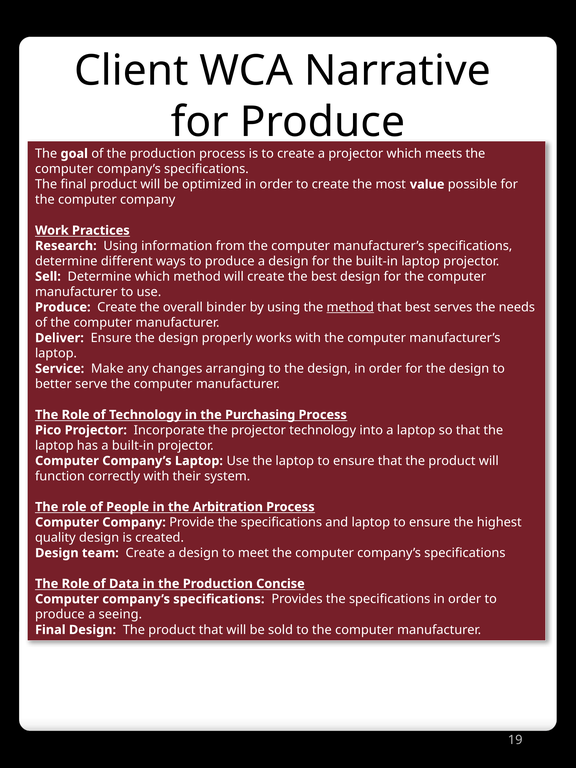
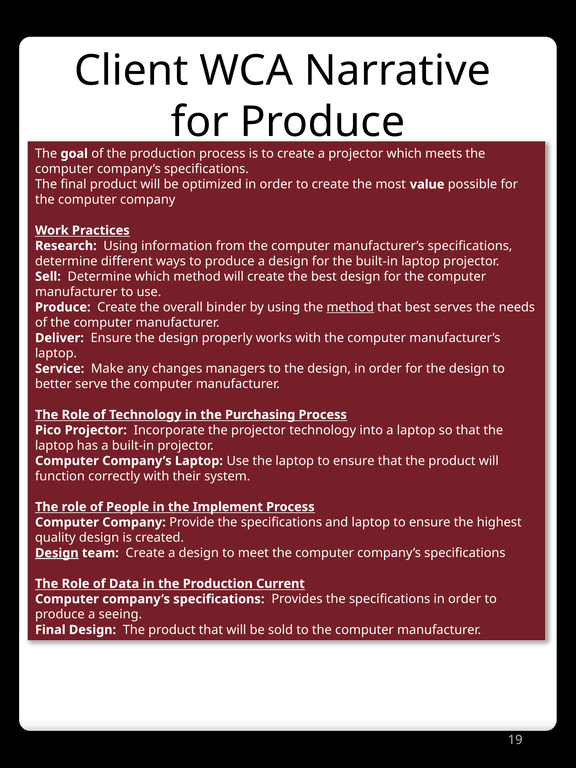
arranging: arranging -> managers (235, 369)
Arbitration: Arbitration -> Implement (228, 507)
Design underline: none -> present (57, 553)
Concise: Concise -> Current (280, 584)
